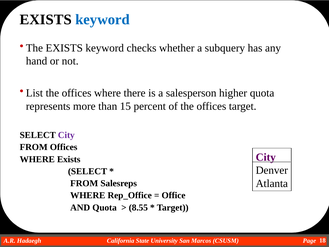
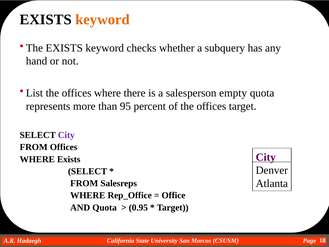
keyword colour: blue -> orange (103, 20)
higher: higher -> empty (233, 93)
15: 15 -> 95 (125, 106)
8.55: 8.55 -> 0.95 (138, 207)
